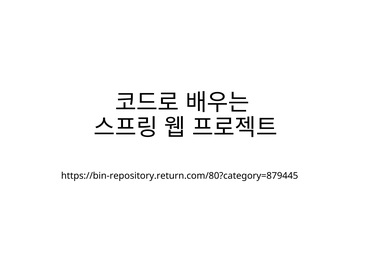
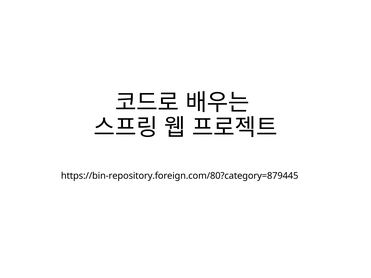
https://bin-repository.return.com/80?category=879445: https://bin-repository.return.com/80?category=879445 -> https://bin-repository.foreign.com/80?category=879445 (180, 176)
